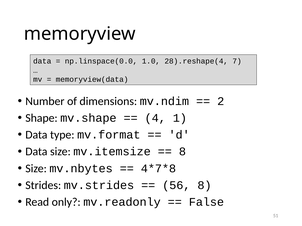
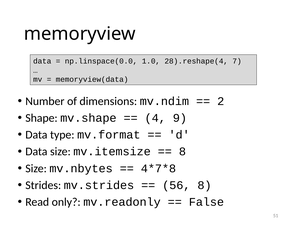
1: 1 -> 9 (180, 118)
